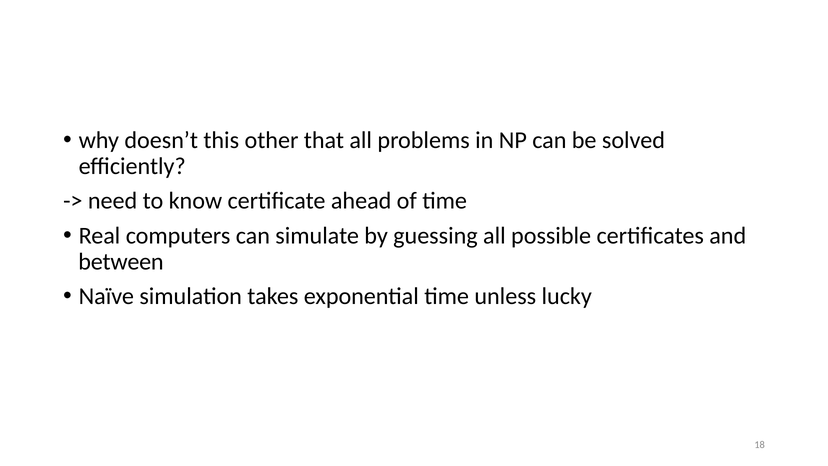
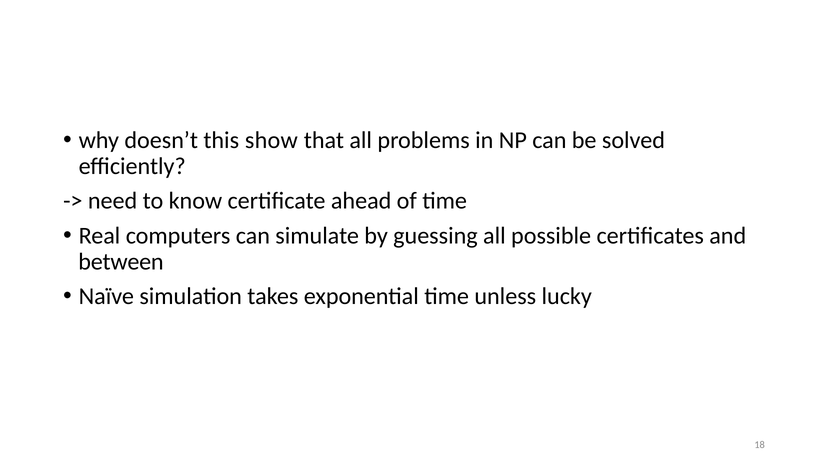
other: other -> show (271, 140)
